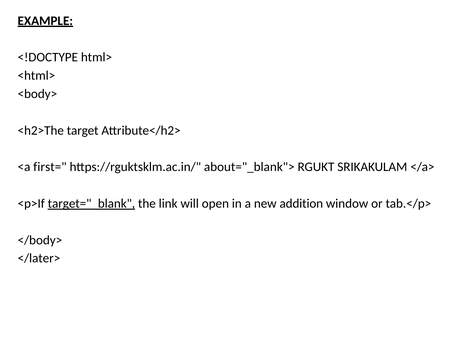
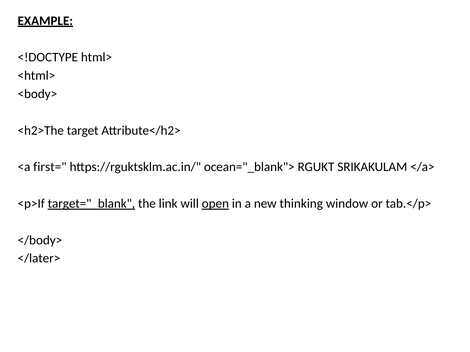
about="_blank">: about="_blank"> -> ocean="_blank"> (249, 167)
open underline: none -> present (215, 204)
addition: addition -> thinking (301, 204)
